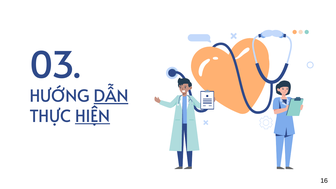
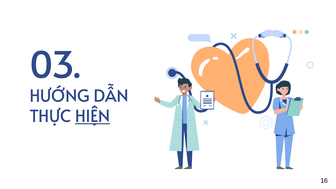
DẪN underline: present -> none (111, 96)
